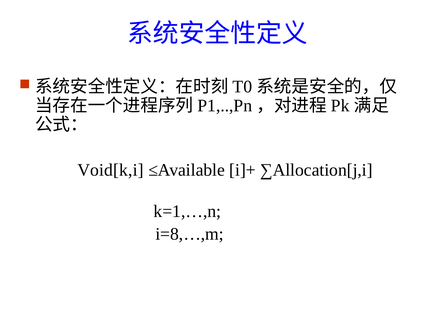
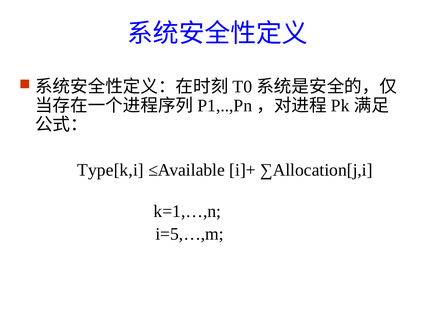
Void[k,i: Void[k,i -> Type[k,i (111, 170)
i=8,…,m: i=8,…,m -> i=5,…,m (190, 234)
